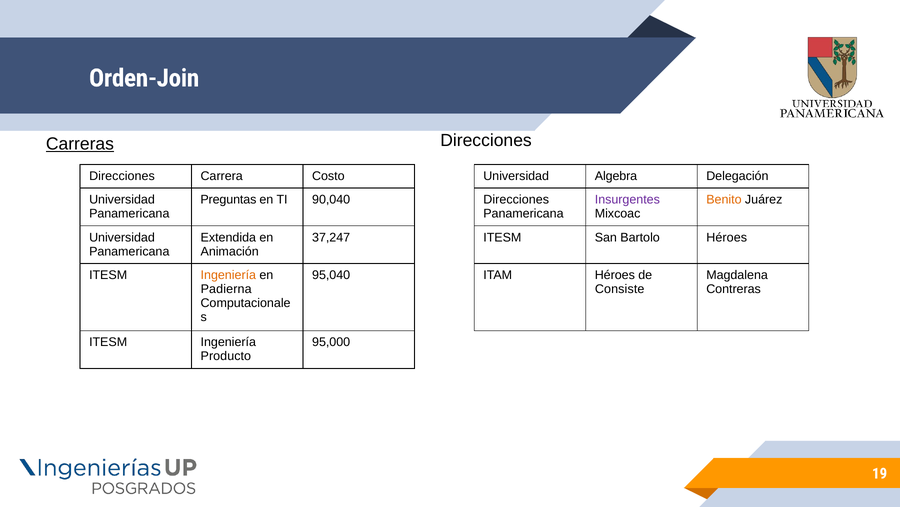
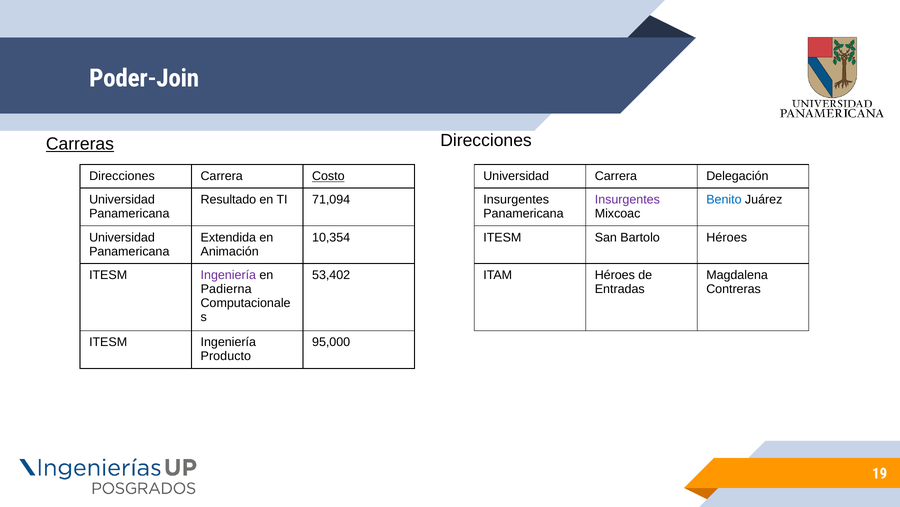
Orden-Join: Orden-Join -> Poder-Join (144, 78)
Costo underline: none -> present (328, 176)
Universidad Algebra: Algebra -> Carrera (616, 176)
Preguntas: Preguntas -> Resultado (228, 199)
90,040: 90,040 -> 71,094 (331, 199)
Direcciones: Direcciones -> Insurgentes (516, 199)
Benito colour: orange -> blue (724, 199)
37,247: 37,247 -> 10,354 (331, 237)
Ingeniería colour: orange -> purple (228, 275)
95,040: 95,040 -> 53,402 (331, 275)
Consiste: Consiste -> Entradas (620, 289)
